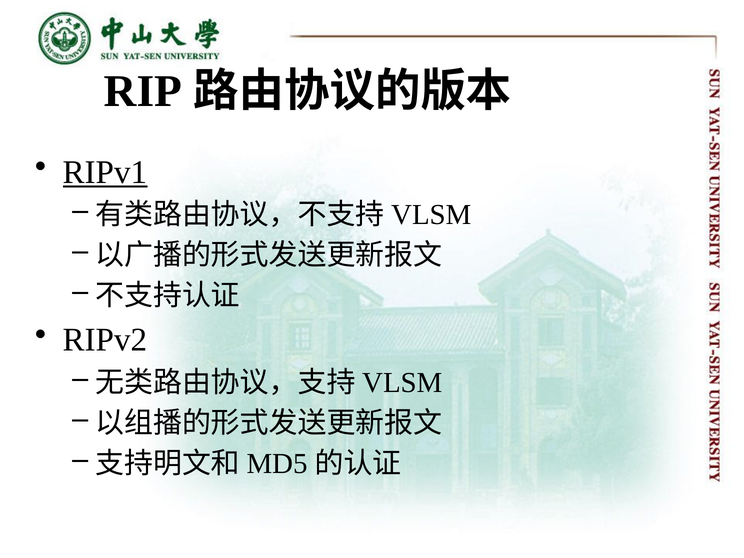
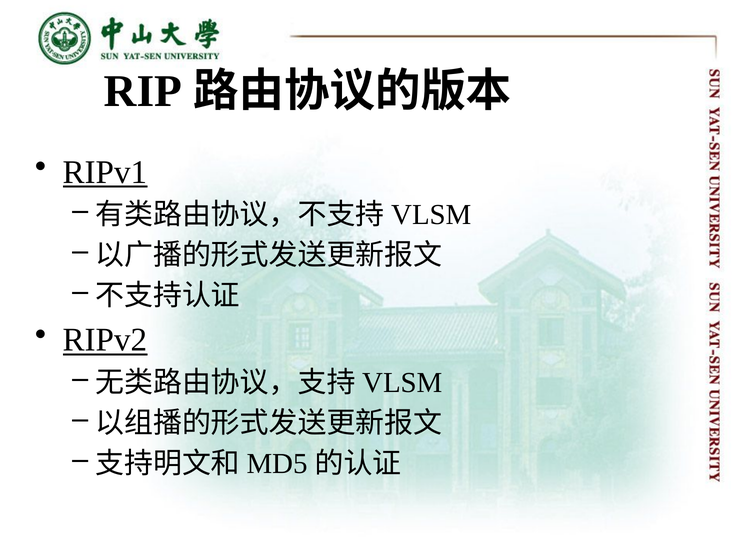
RIPv2 underline: none -> present (105, 340)
